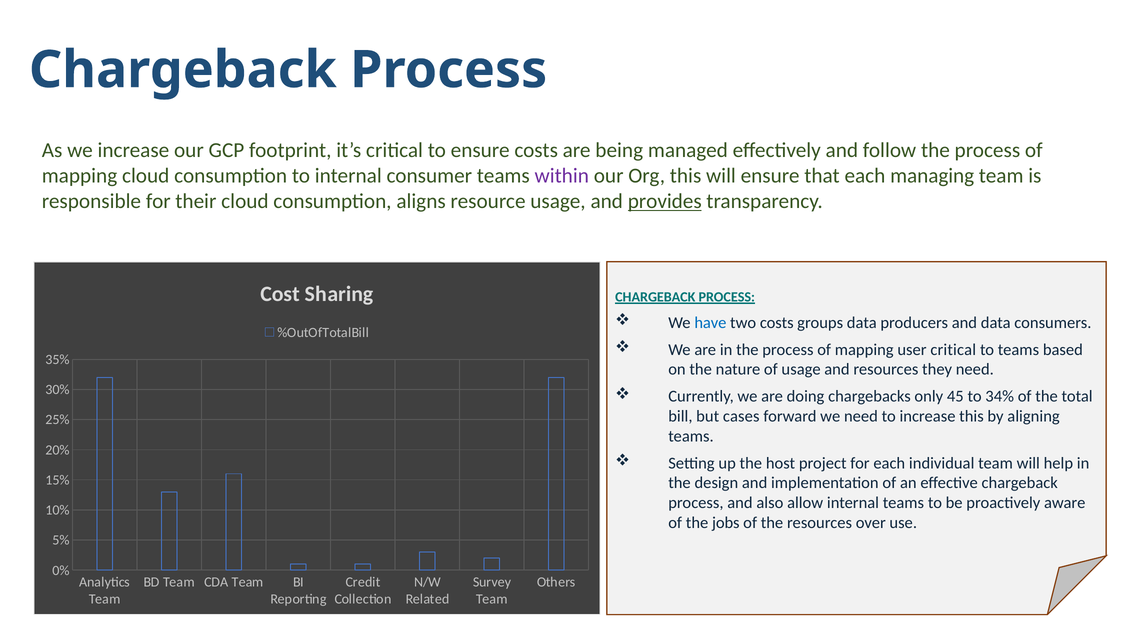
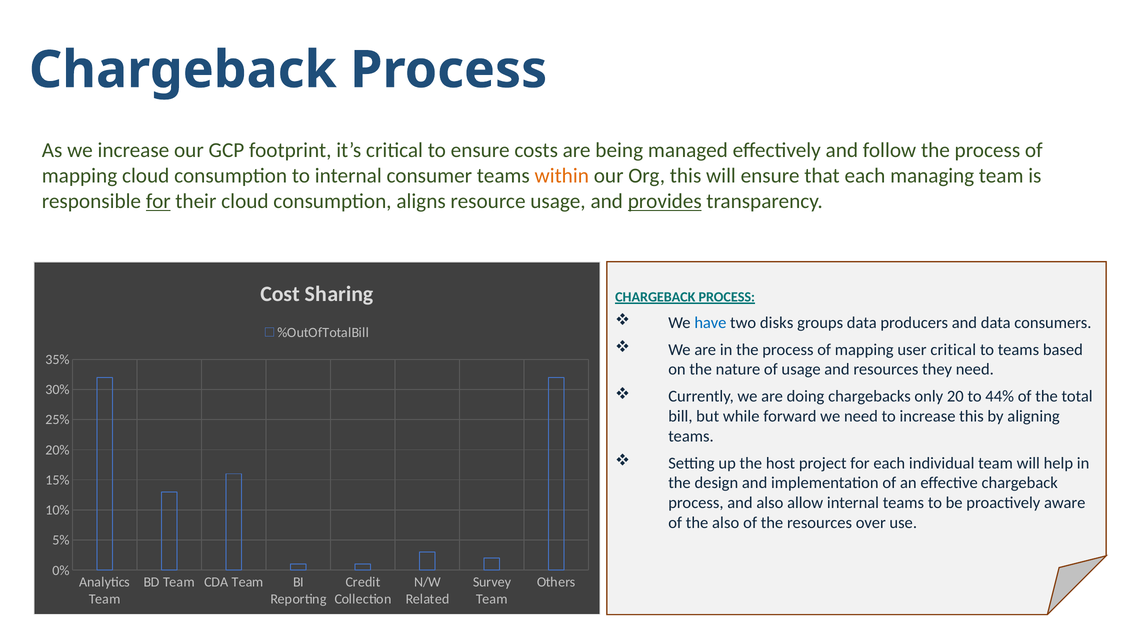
within colour: purple -> orange (562, 176)
for underline: none -> present (158, 201)
two costs: costs -> disks (777, 323)
45: 45 -> 20 (955, 396)
34%: 34% -> 44% (1000, 396)
cases: cases -> while (741, 416)
the jobs: jobs -> also (726, 523)
